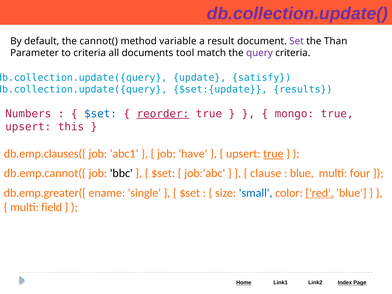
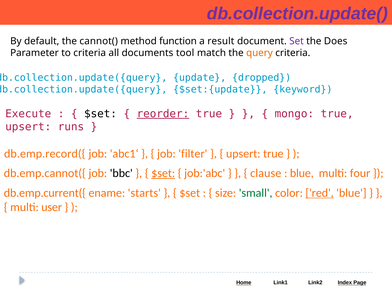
variable: variable -> function (178, 41)
Than: Than -> Does (336, 41)
query colour: purple -> orange (259, 53)
satisfy: satisfy -> dropped (262, 78)
results: results -> keyword (303, 89)
Numbers: Numbers -> Execute (28, 114)
$set colour: blue -> black (100, 114)
this: this -> runs (71, 127)
db.emp.clauses({: db.emp.clauses({ -> db.emp.record({ (45, 154)
have: have -> filter (193, 154)
true underline: present -> none (273, 154)
$set underline: none -> present (163, 173)
db.emp.greater({: db.emp.greater({ -> db.emp.current({ (45, 193)
single: single -> starts (144, 193)
small colour: blue -> green (256, 193)
field: field -> user (52, 207)
